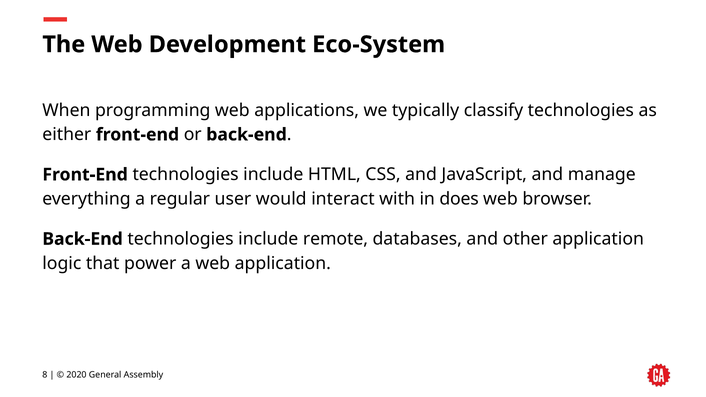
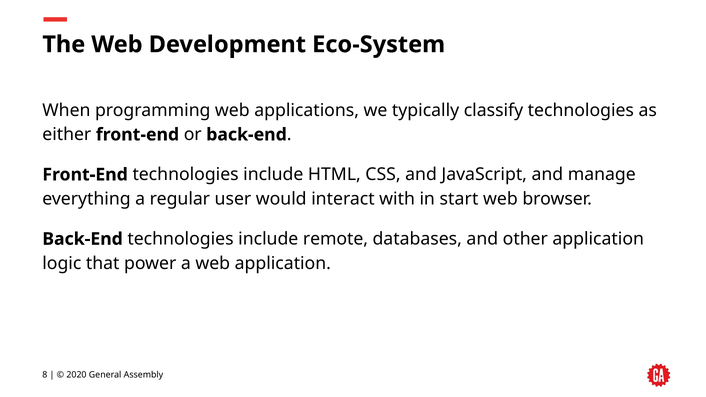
does: does -> start (459, 199)
